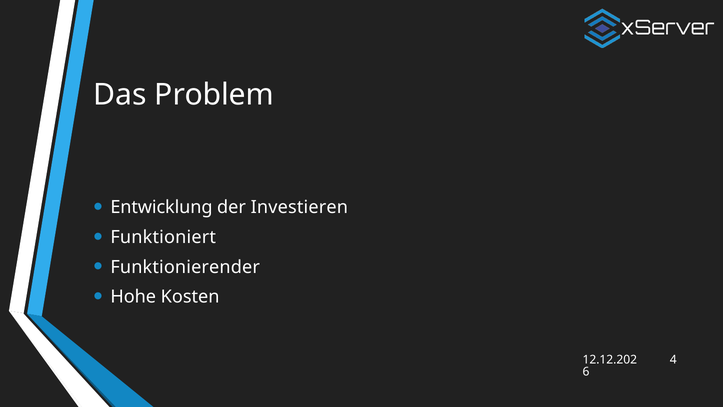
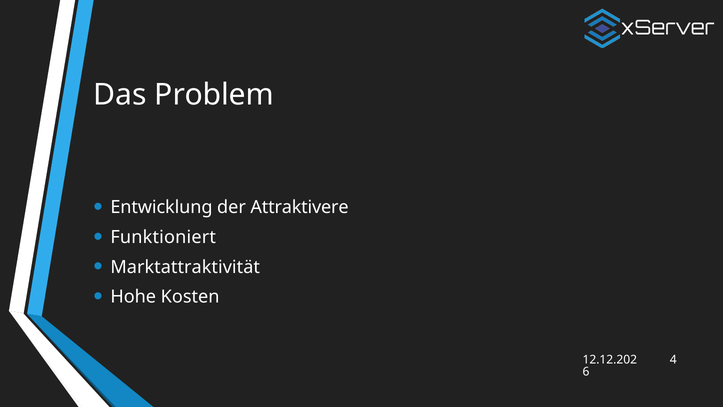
Investieren: Investieren -> Attraktivere (300, 207)
Funktionierender: Funktionierender -> Marktattraktivität (185, 267)
